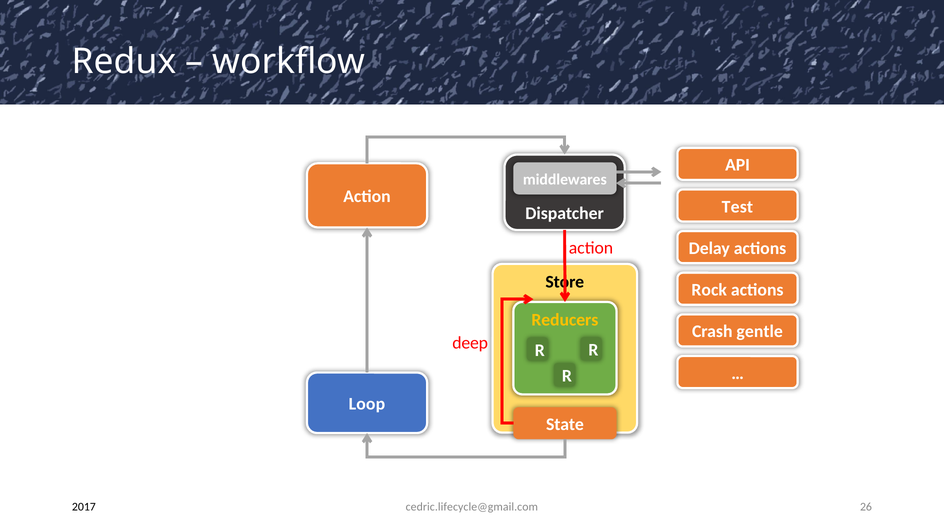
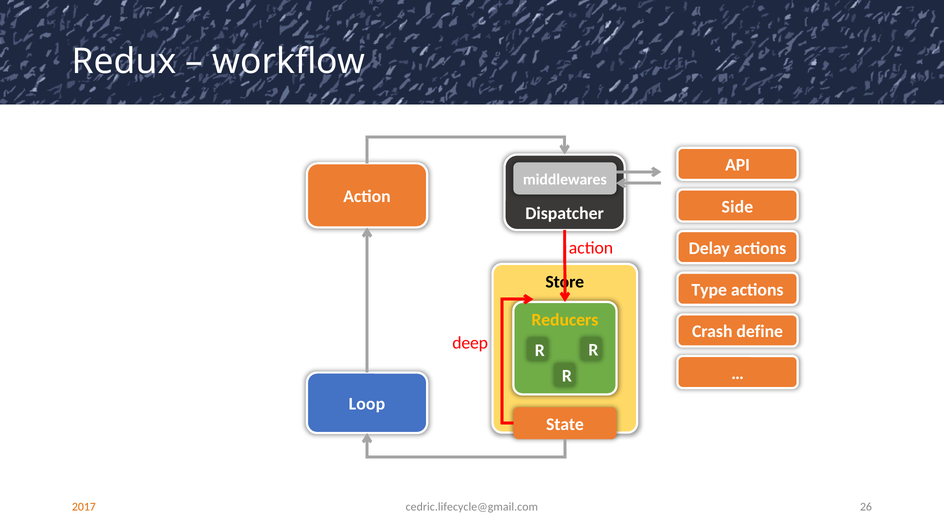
Test: Test -> Side (737, 207)
Rock: Rock -> Type (709, 290)
gentle: gentle -> define (760, 332)
2017 colour: black -> orange (84, 507)
